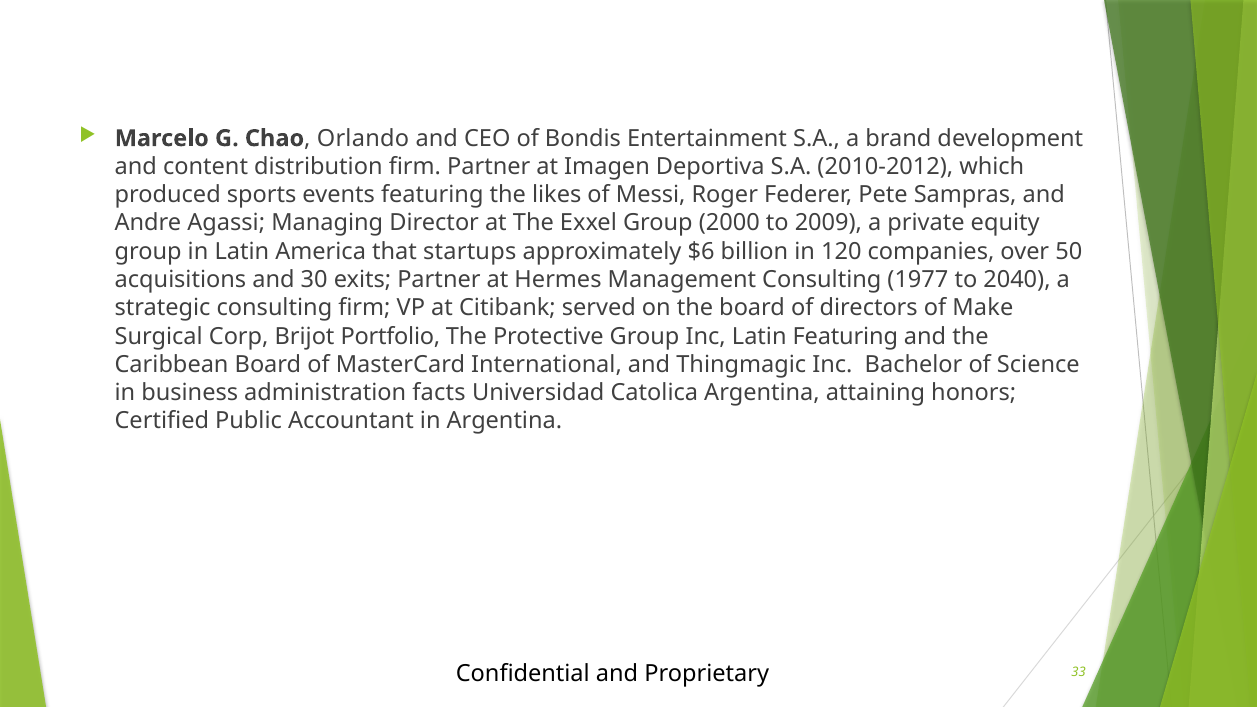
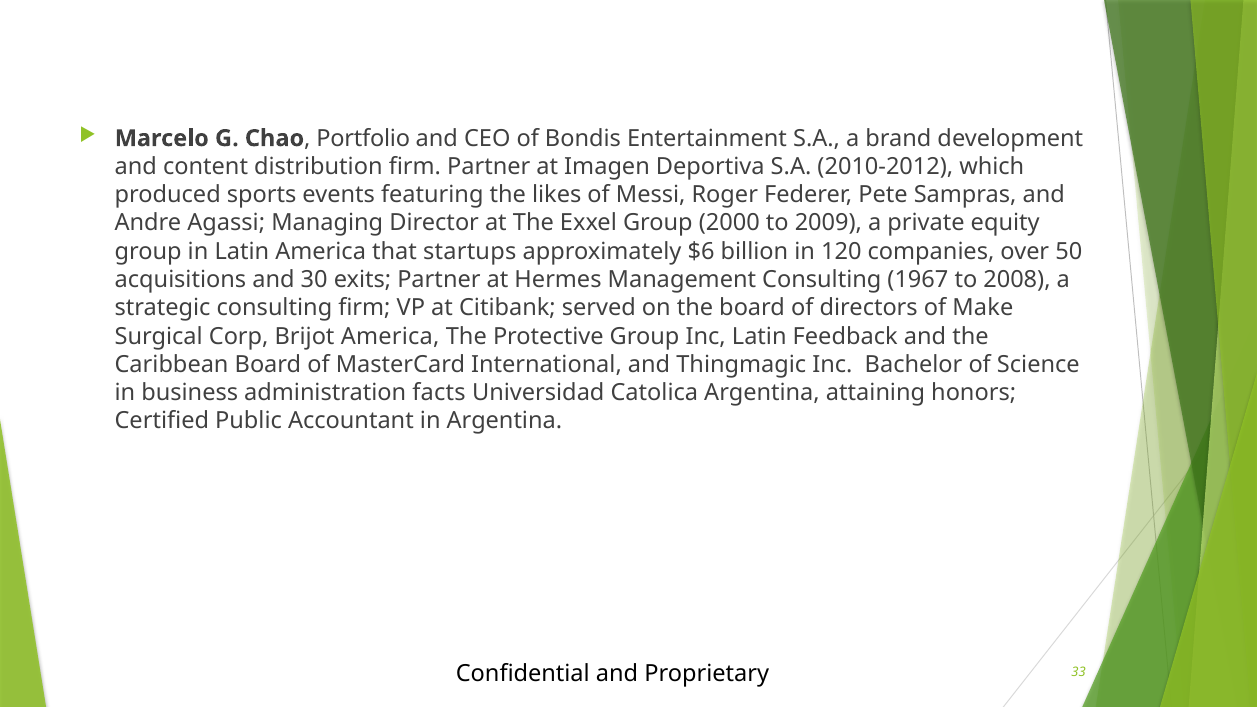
Orlando: Orlando -> Portfolio (363, 138)
1977: 1977 -> 1967 (918, 280)
2040: 2040 -> 2008 (1017, 280)
Brijot Portfolio: Portfolio -> America (390, 336)
Latin Featuring: Featuring -> Feedback (845, 336)
